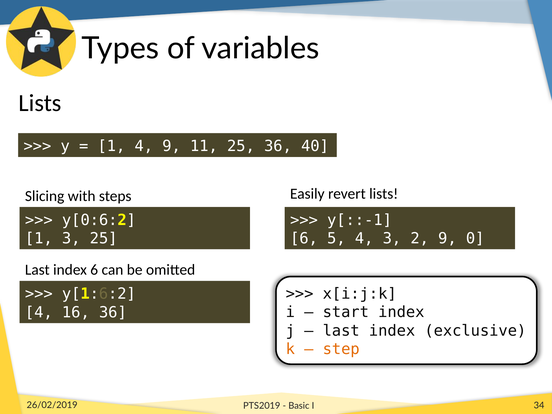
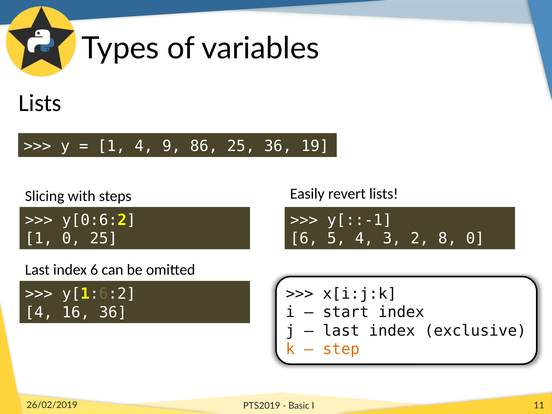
11: 11 -> 86 (204, 146)
40: 40 -> 19 (315, 146)
1 3: 3 -> 0 (71, 238)
2 9: 9 -> 8 (447, 238)
34: 34 -> 11 (539, 405)
